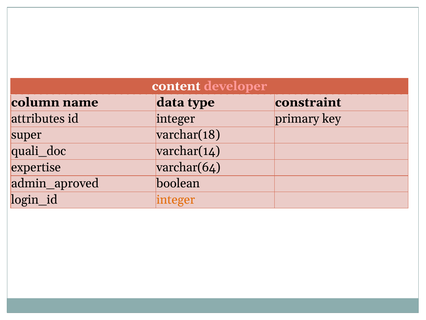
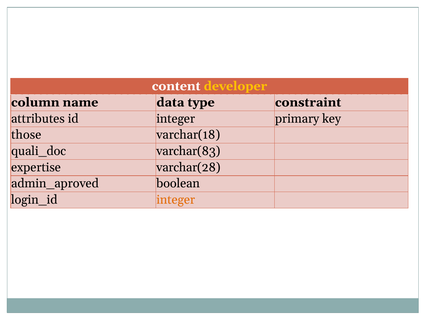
developer colour: pink -> yellow (235, 86)
super: super -> those (26, 135)
varchar(14: varchar(14 -> varchar(83 (188, 151)
varchar(64: varchar(64 -> varchar(28 (188, 167)
